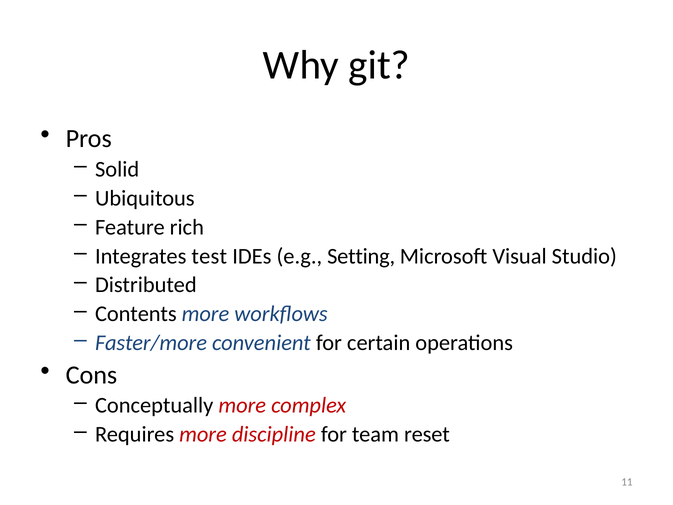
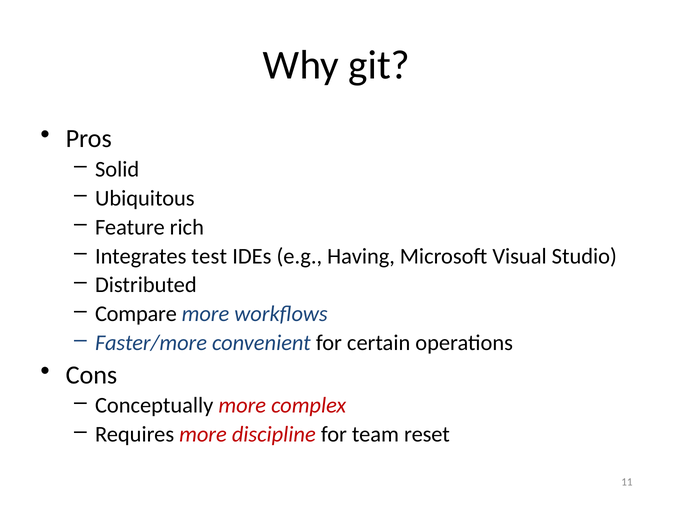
Setting: Setting -> Having (361, 256)
Contents: Contents -> Compare (136, 314)
